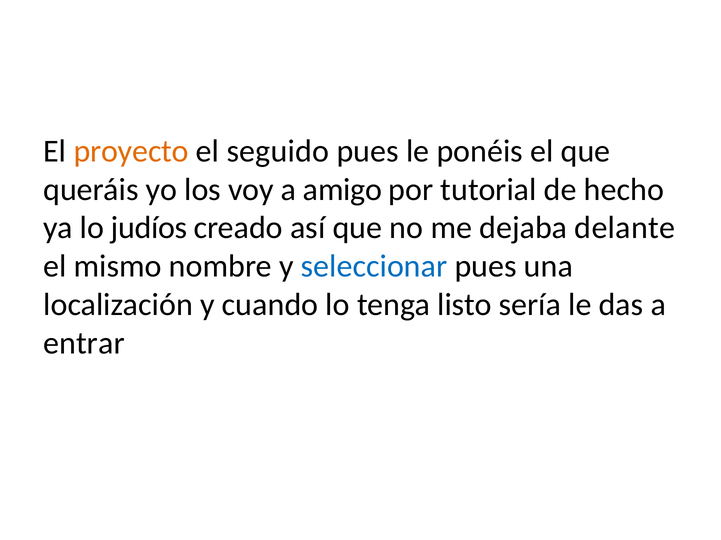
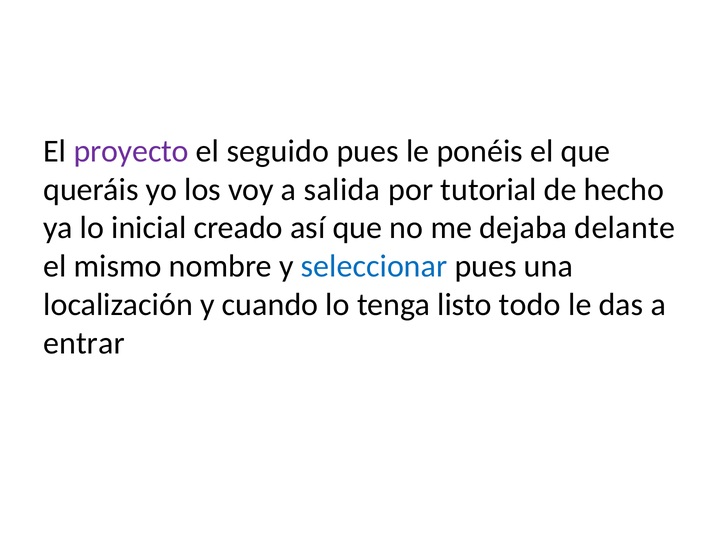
proyecto colour: orange -> purple (131, 151)
amigo: amigo -> salida (342, 190)
judíos: judíos -> inicial (149, 228)
sería: sería -> todo (530, 305)
